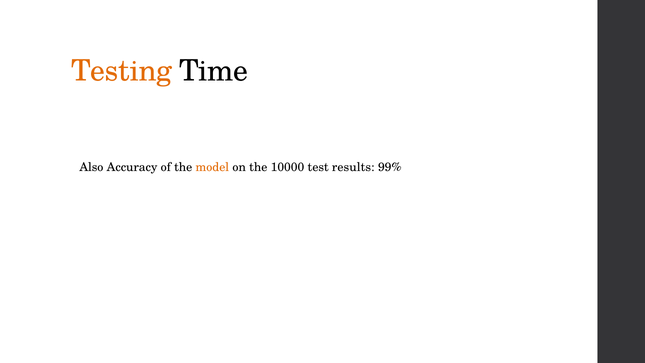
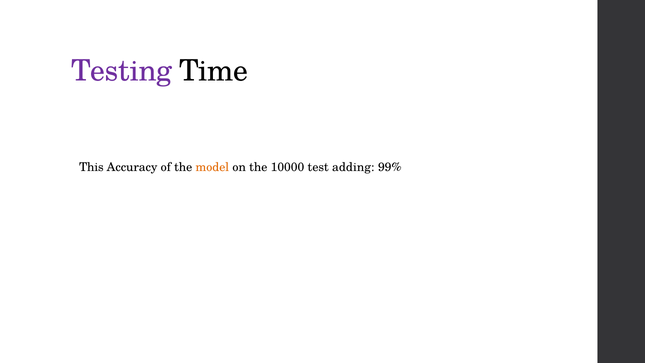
Testing colour: orange -> purple (122, 71)
Also: Also -> This (91, 167)
results: results -> adding (353, 167)
